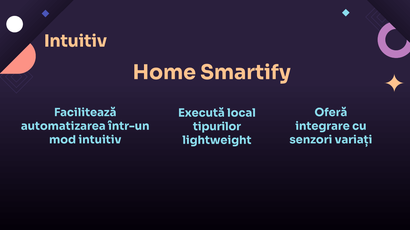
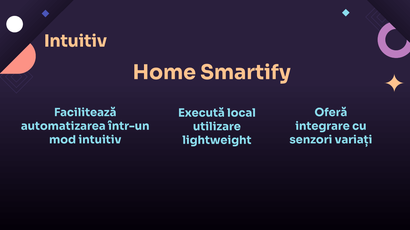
tipurilor: tipurilor -> utilizare (217, 127)
